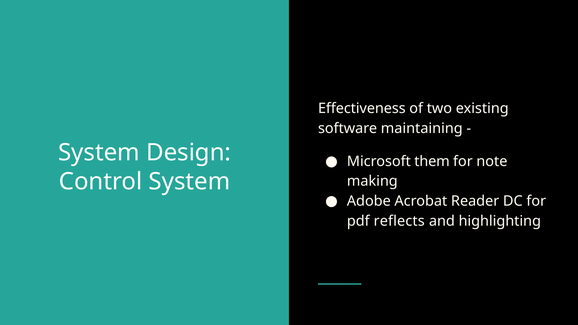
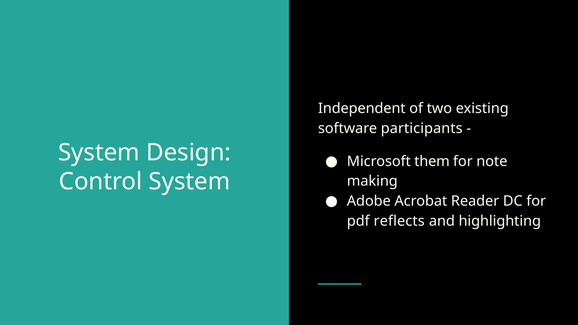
Effectiveness: Effectiveness -> Independent (362, 109)
maintaining: maintaining -> participants (422, 129)
